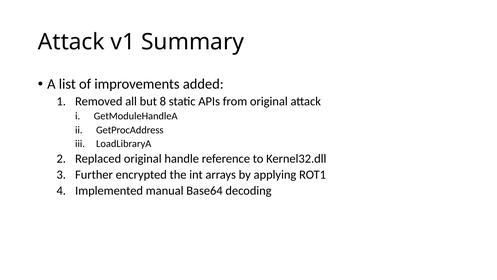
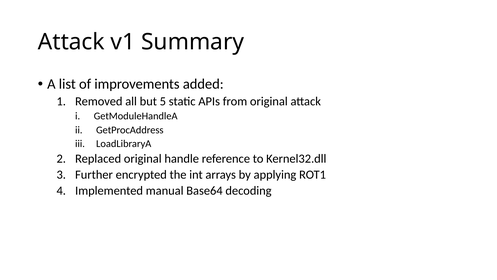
8: 8 -> 5 (163, 101)
